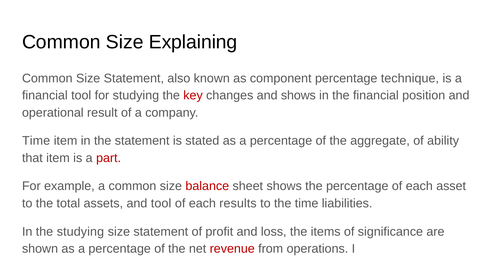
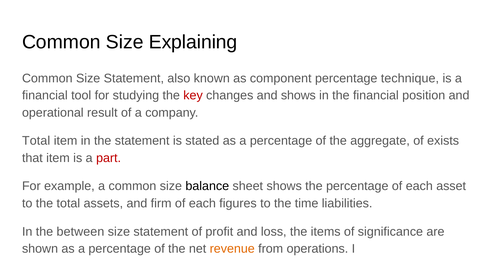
Time: Time -> Total (36, 141)
ability: ability -> exists (443, 141)
balance colour: red -> black (207, 187)
and tool: tool -> firm (161, 204)
results: results -> figures (238, 204)
the studying: studying -> between (80, 232)
revenue colour: red -> orange (232, 249)
